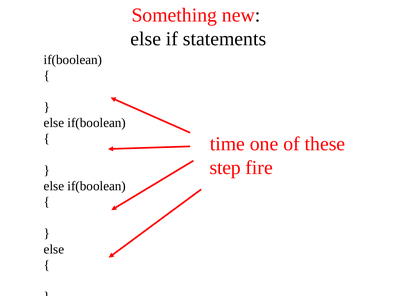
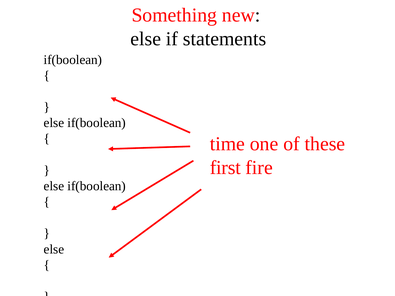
step: step -> first (225, 168)
